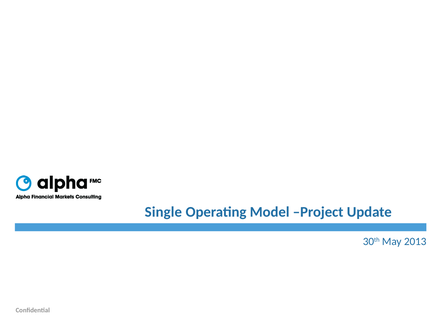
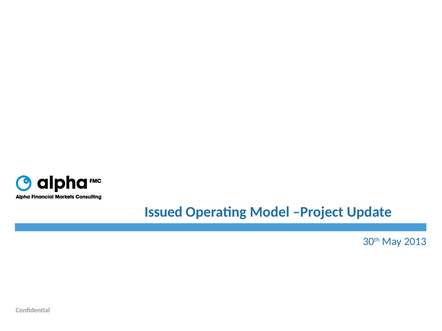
Single: Single -> Issued (163, 212)
